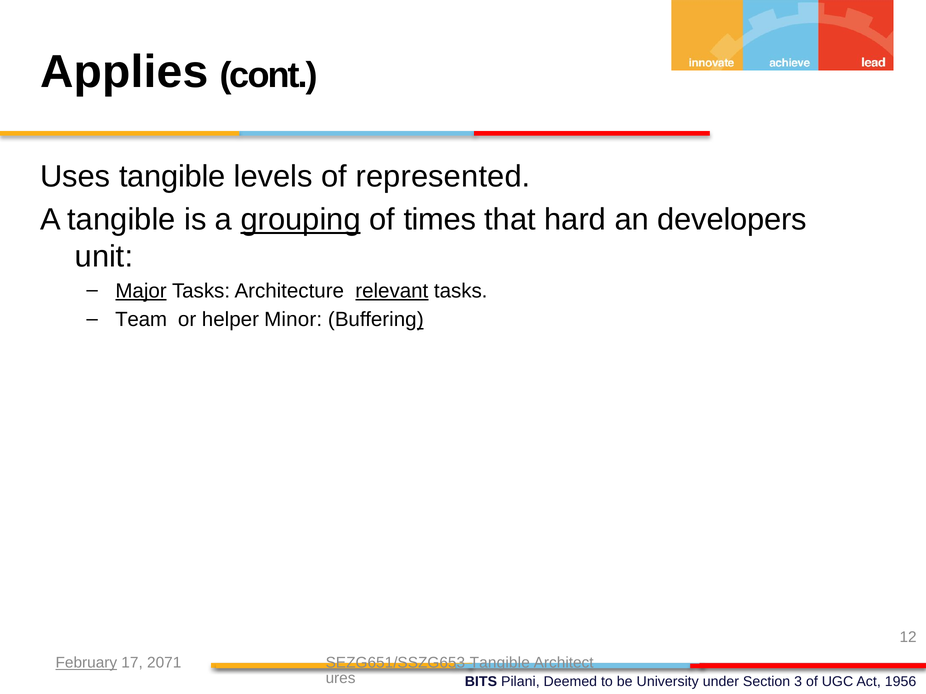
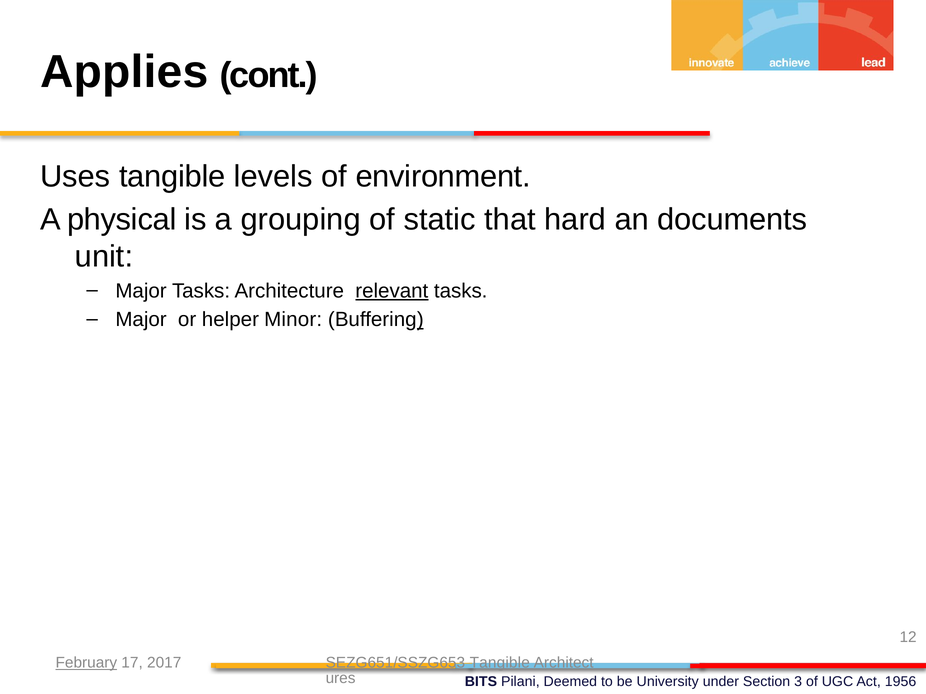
represented: represented -> environment (443, 177)
A tangible: tangible -> physical (122, 220)
grouping underline: present -> none (301, 220)
times: times -> static (440, 220)
developers: developers -> documents (732, 220)
Major underline: present -> none (141, 291)
Team: Team -> Major (141, 320)
2071: 2071 -> 2017 (164, 663)
